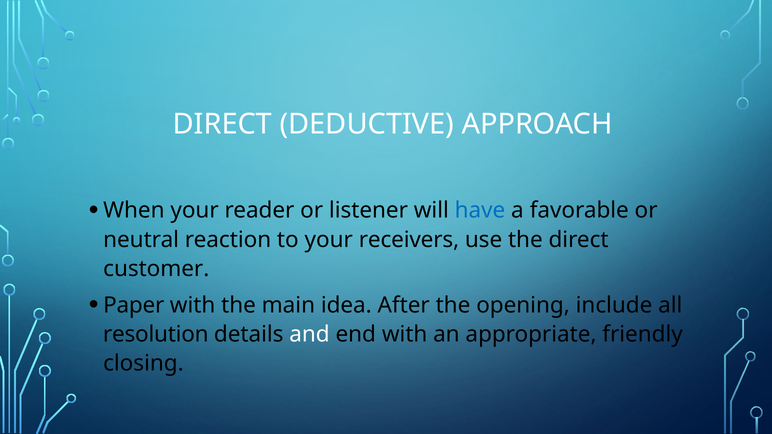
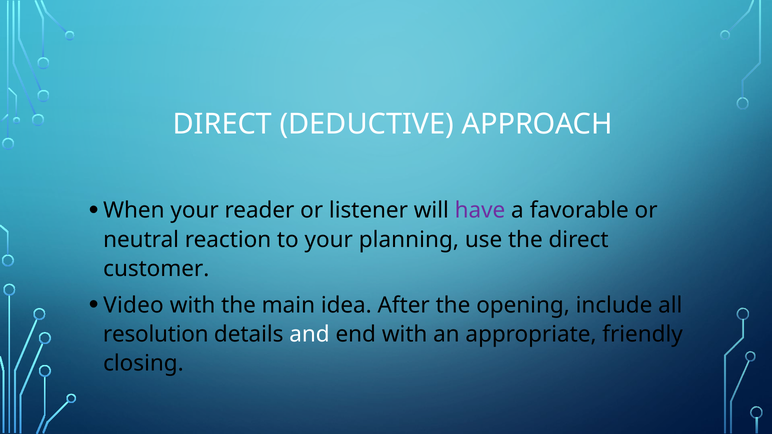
have colour: blue -> purple (480, 211)
receivers: receivers -> planning (409, 240)
Paper: Paper -> Video (134, 305)
